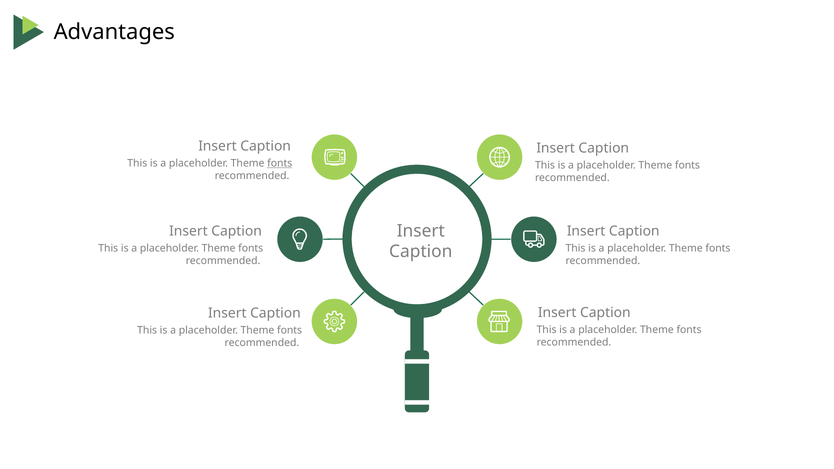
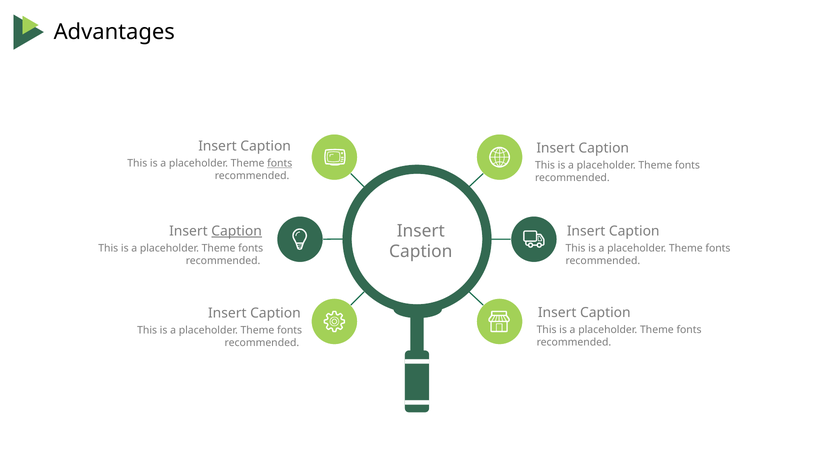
Caption underline: none -> present (237, 231)
